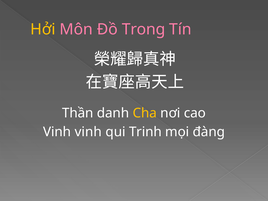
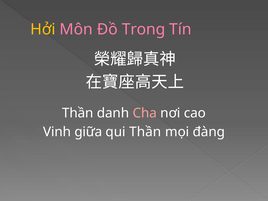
Cha colour: yellow -> pink (145, 113)
Vinh vinh: vinh -> giữa (88, 132)
qui Trinh: Trinh -> Thần (145, 132)
